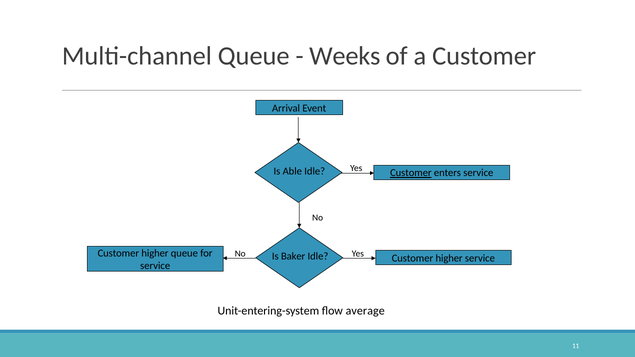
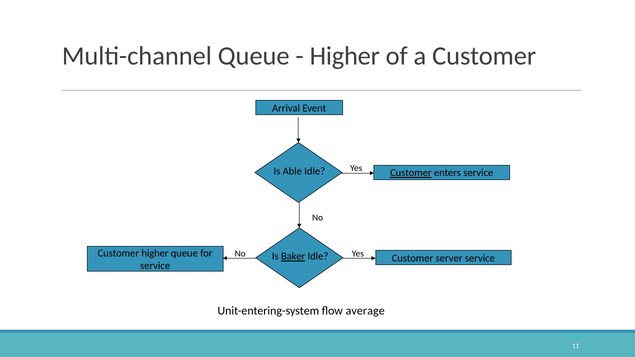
Weeks: Weeks -> Higher (345, 56)
No Customer higher: higher -> server (449, 258)
Baker underline: none -> present (293, 257)
